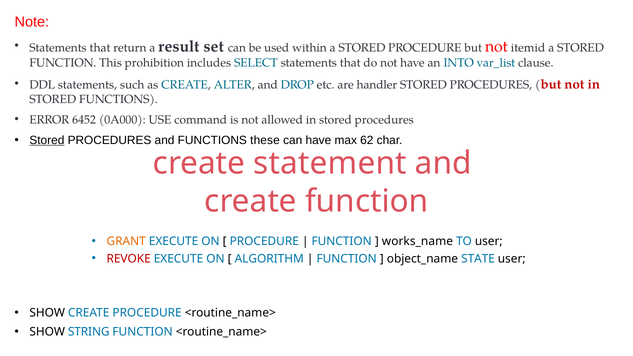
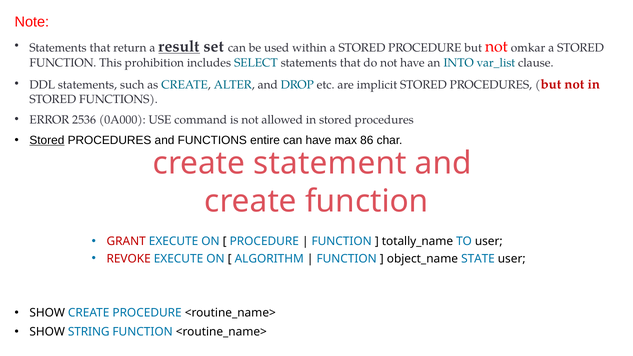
result underline: none -> present (179, 46)
itemid: itemid -> omkar (528, 48)
handler: handler -> implicit (377, 85)
6452: 6452 -> 2536 (84, 120)
these: these -> entire (265, 140)
62: 62 -> 86 (367, 140)
GRANT colour: orange -> red (126, 241)
works_name: works_name -> totally_name (417, 241)
